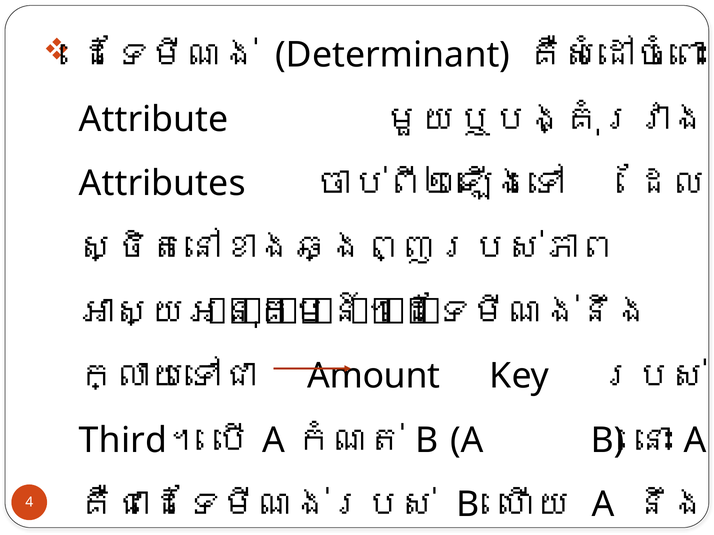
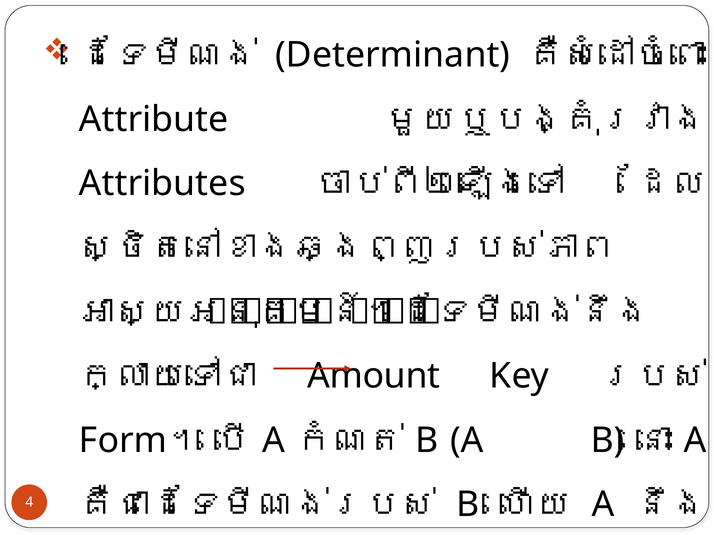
Third: Third -> Form (123, 441)
